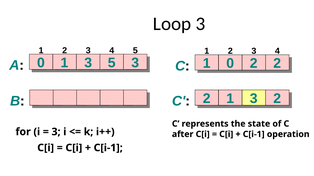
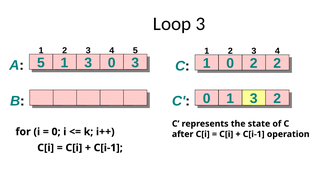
A 0: 0 -> 5 (41, 63)
3 5: 5 -> 0 (112, 63)
C 2: 2 -> 0 (207, 99)
3: 3 -> 0 (56, 132)
